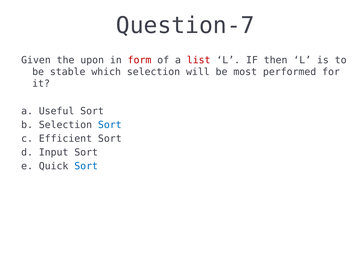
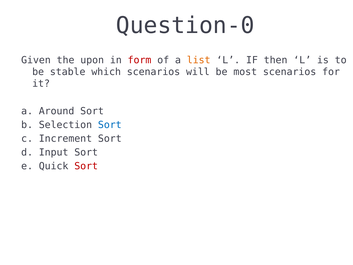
Question-7: Question-7 -> Question-0 (185, 25)
list colour: red -> orange (199, 60)
which selection: selection -> scenarios (153, 72)
most performed: performed -> scenarios (290, 72)
Useful: Useful -> Around (57, 111)
Efficient: Efficient -> Increment (65, 139)
Sort colour: blue -> red (86, 166)
